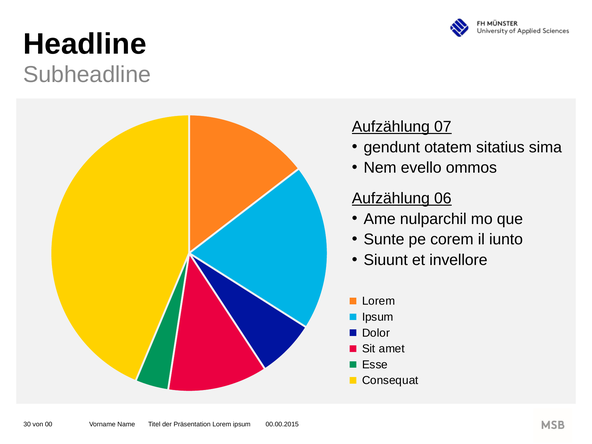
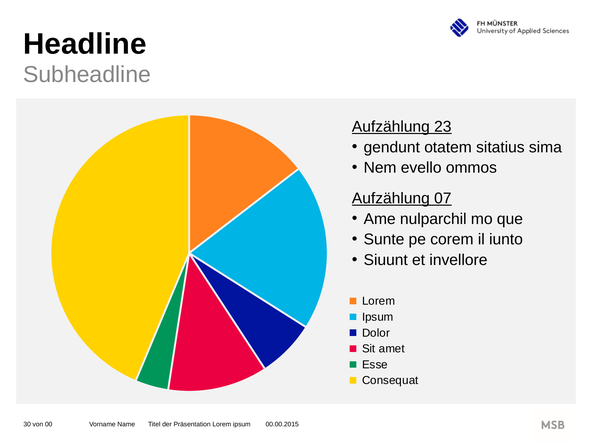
07: 07 -> 23 (443, 127)
06: 06 -> 07 (443, 198)
